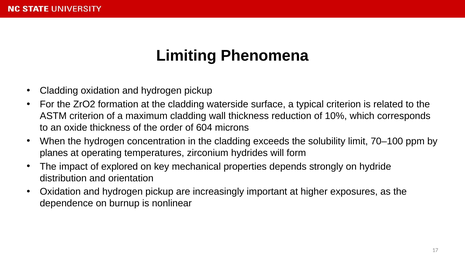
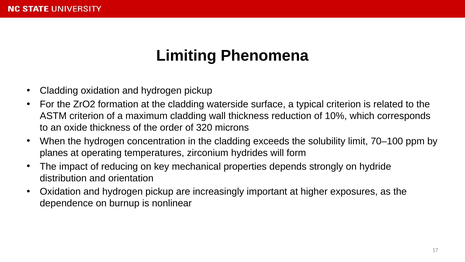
604: 604 -> 320 (204, 127)
explored: explored -> reducing (120, 166)
